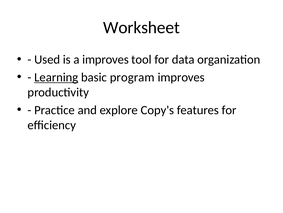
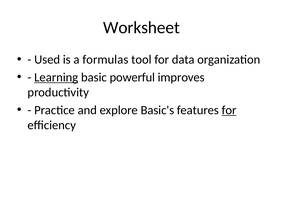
a improves: improves -> formulas (105, 59)
program: program -> powerful (132, 77)
Copy's: Copy's -> Basic's (157, 110)
for underline: none -> present (229, 110)
